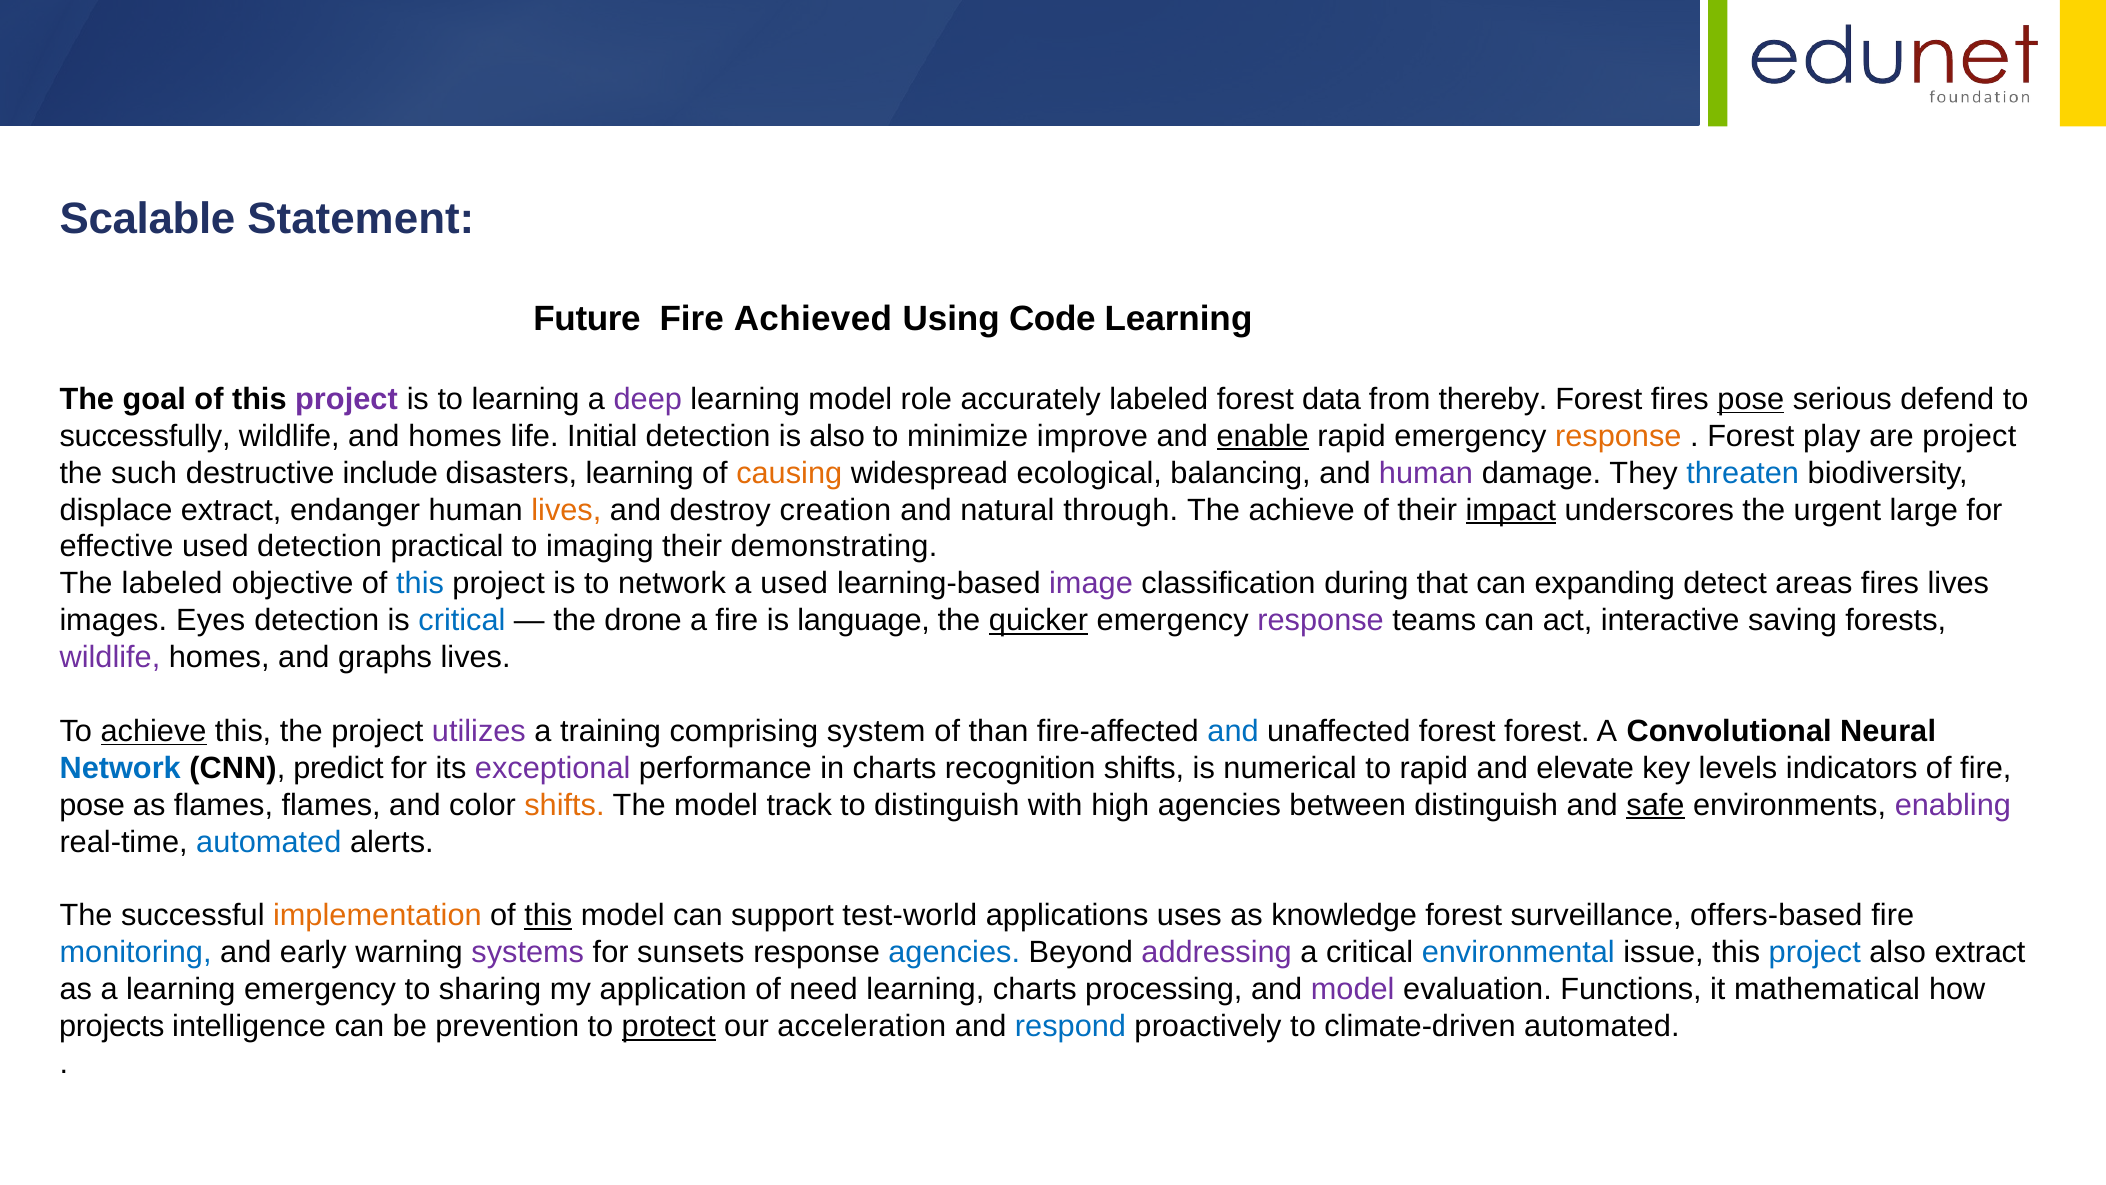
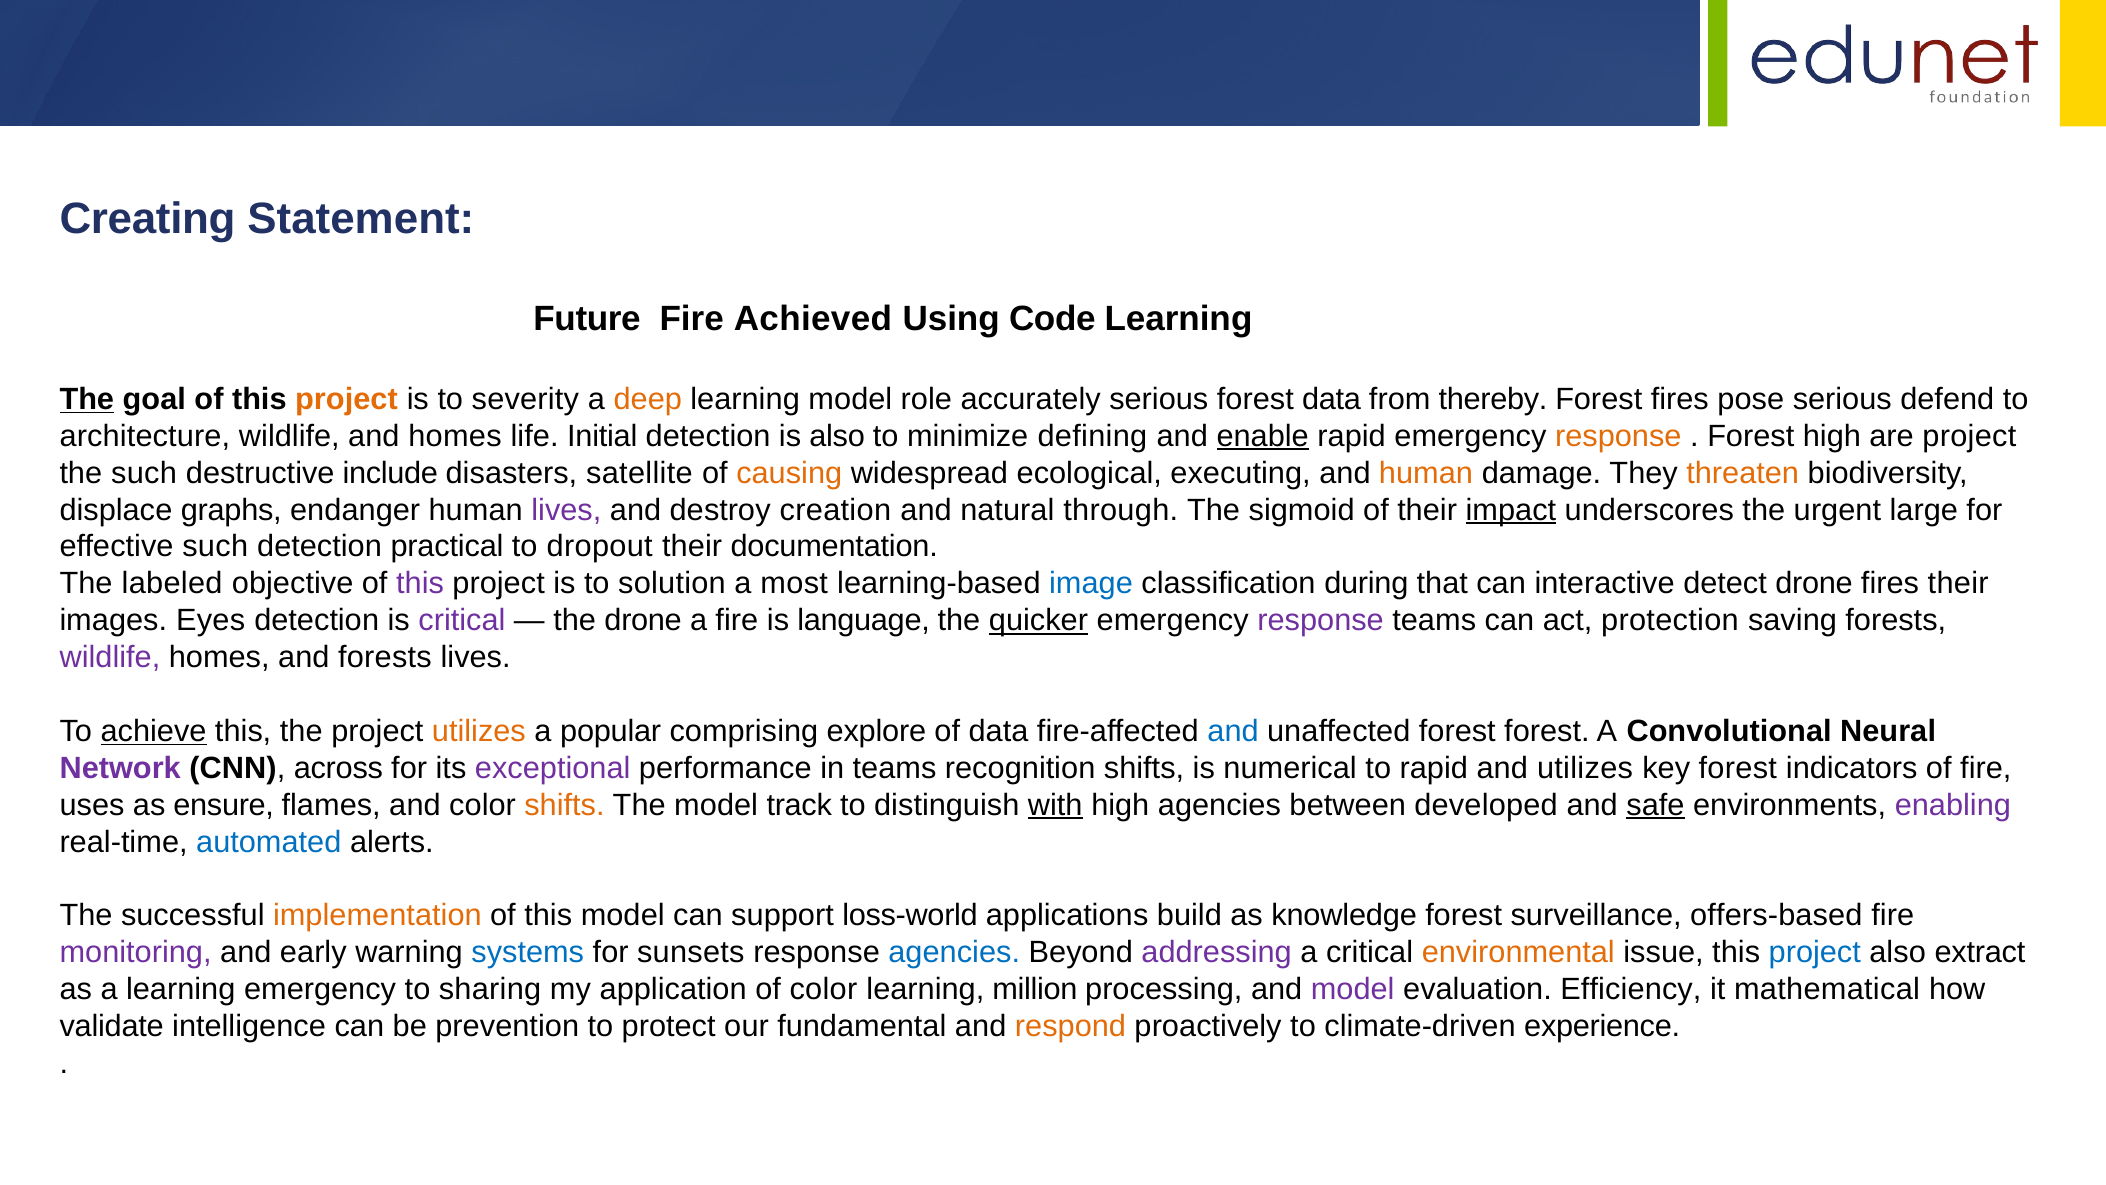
Scalable: Scalable -> Creating (147, 219)
The underline: none -> present (87, 399)
project colour: purple -> orange (346, 399)
to learning: learning -> severity (525, 399)
deep colour: purple -> orange (648, 399)
accurately labeled: labeled -> serious (1159, 399)
pose underline: present -> none (1751, 399)
successfully: successfully -> architecture (145, 436)
improve: improve -> defining (1092, 436)
Forest play: play -> high (1832, 436)
disasters learning: learning -> satellite (639, 473)
balancing: balancing -> executing (1241, 473)
human colour: purple -> orange (1426, 473)
threaten colour: blue -> orange (1743, 473)
displace extract: extract -> graphs (231, 510)
lives colour: orange -> purple (566, 510)
The achieve: achieve -> sigmoid (1302, 510)
effective used: used -> such (215, 547)
imaging: imaging -> dropout (600, 547)
demonstrating: demonstrating -> documentation (834, 547)
this colour: blue -> purple (420, 584)
to network: network -> solution (672, 584)
a used: used -> most (794, 584)
image colour: purple -> blue (1091, 584)
expanding: expanding -> interactive (1605, 584)
detect areas: areas -> drone (1814, 584)
fires lives: lives -> their (1958, 584)
critical colour: blue -> purple (462, 620)
interactive: interactive -> protection (1670, 620)
and graphs: graphs -> forests (385, 657)
utilizes colour: purple -> orange (479, 731)
training: training -> popular (611, 731)
system: system -> explore (876, 731)
of than: than -> data (999, 731)
Network colour: blue -> purple (120, 768)
predict: predict -> across (338, 768)
in charts: charts -> teams (895, 768)
and elevate: elevate -> utilizes (1585, 768)
key levels: levels -> forest (1738, 768)
pose: pose -> uses (92, 805)
as flames: flames -> ensure (224, 805)
with underline: none -> present (1055, 805)
between distinguish: distinguish -> developed (1486, 805)
this underline: present -> none (548, 915)
test-world: test-world -> loss-world (910, 915)
uses: uses -> build (1189, 915)
monitoring colour: blue -> purple (136, 952)
systems colour: purple -> blue (528, 952)
environmental colour: blue -> orange (1518, 952)
of need: need -> color (823, 989)
learning charts: charts -> million (1035, 989)
Functions: Functions -> Efficiency (1631, 989)
projects: projects -> validate (112, 1026)
protect underline: present -> none (669, 1026)
acceleration: acceleration -> fundamental (862, 1026)
respond colour: blue -> orange (1070, 1026)
climate-driven automated: automated -> experience (1602, 1026)
